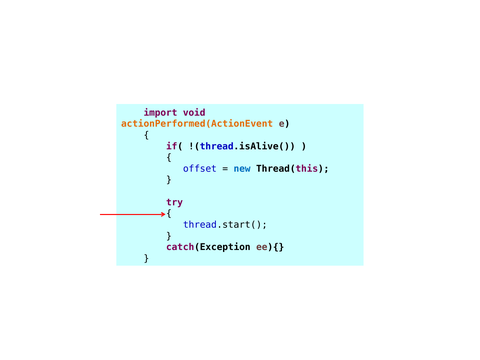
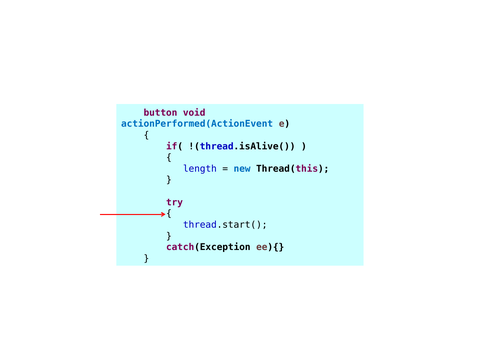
import: import -> button (160, 113)
actionPerformed(ActionEvent colour: orange -> blue (197, 124)
offset: offset -> length (200, 169)
